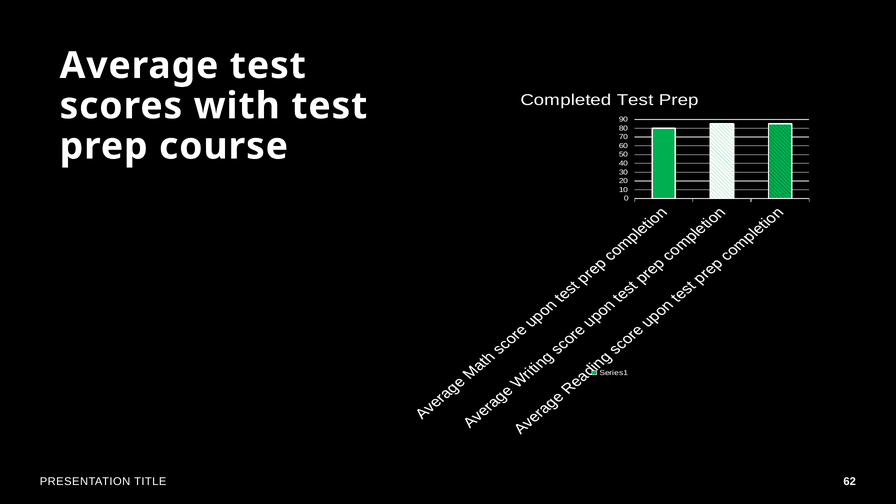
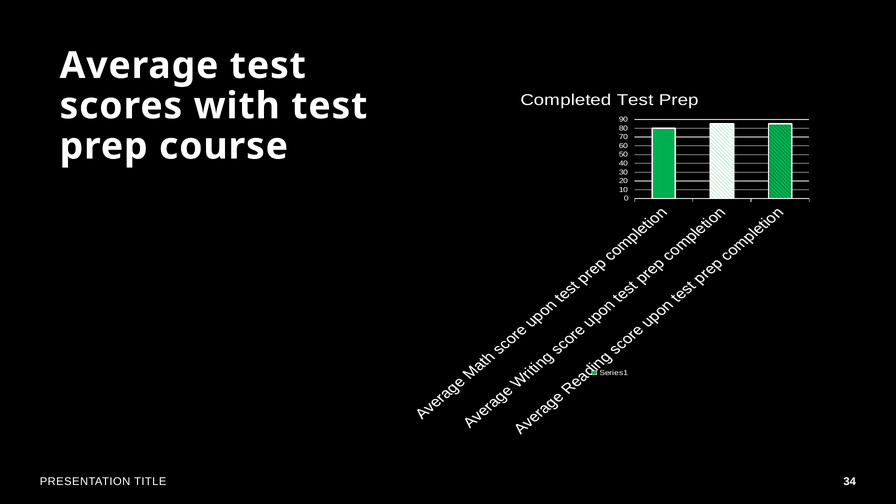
62: 62 -> 34 (850, 481)
